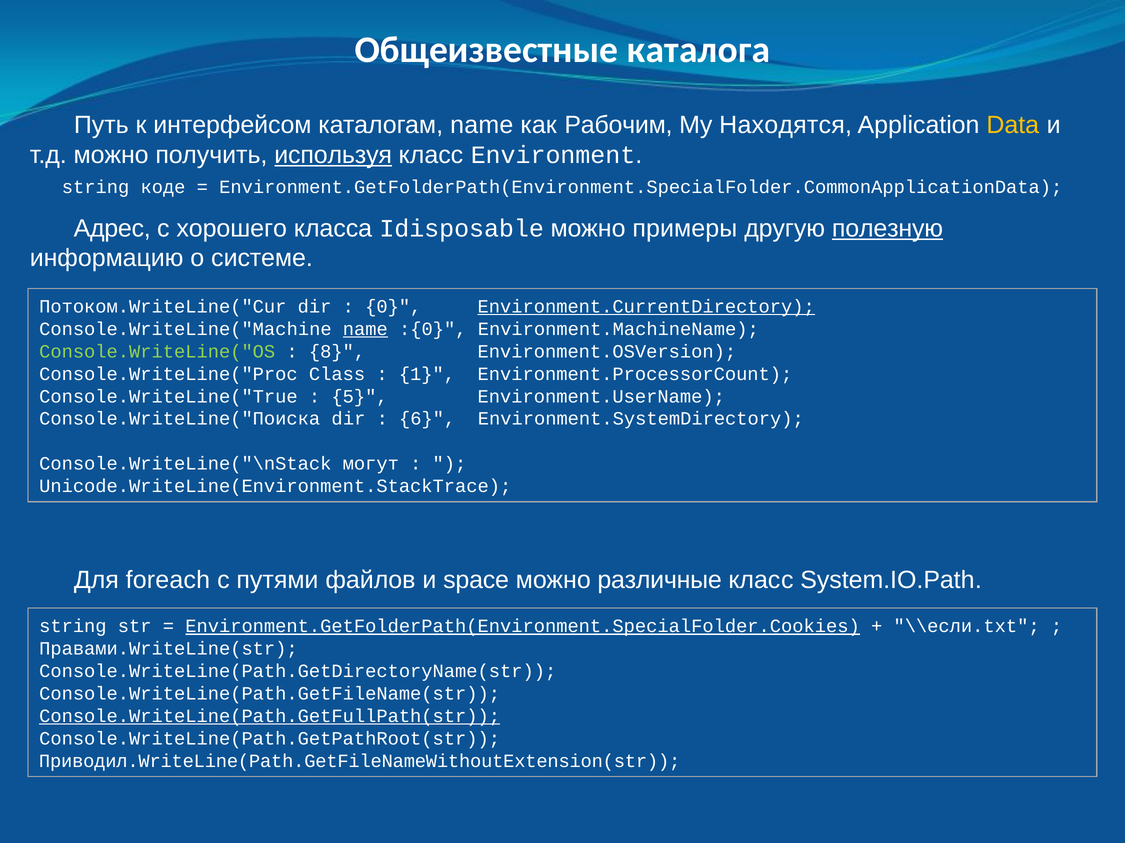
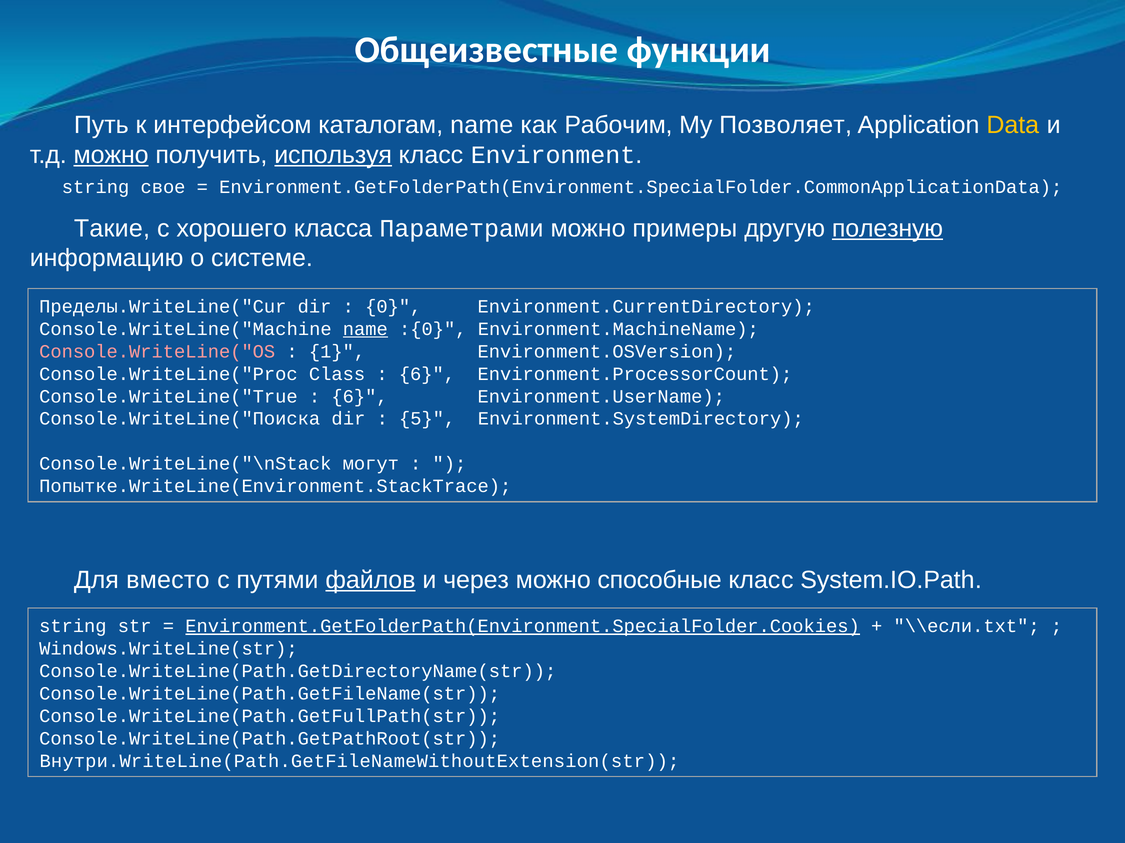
каталога: каталога -> функции (699, 50)
Находятся: Находятся -> Позволяет (786, 125)
можно underline: none -> present (111, 155)
коде: коде -> свое (163, 187)
Адрес: Адрес -> Такие (112, 228)
Idisposable: Idisposable -> Параметрами (462, 228)
Потоком.WriteLine("Cur: Потоком.WriteLine("Cur -> Пределы.WriteLine("Cur (163, 307)
Environment.CurrentDirectory underline: present -> none (646, 307)
Console.WriteLine("OS colour: light green -> pink (157, 352)
8: 8 -> 1 (337, 352)
1: 1 -> 6 (427, 374)
5: 5 -> 6 (360, 397)
6: 6 -> 5 (427, 419)
Unicode.WriteLine(Environment.StackTrace: Unicode.WriteLine(Environment.StackTrace -> Попытке.WriteLine(Environment.StackTrace (275, 487)
foreach: foreach -> вместо (168, 581)
файлов underline: none -> present (370, 581)
space: space -> через (476, 581)
различные: различные -> способные (660, 581)
Правами.WriteLine(str: Правами.WriteLine(str -> Windows.WriteLine(str (168, 649)
Console.WriteLine(Path.GetFullPath(str underline: present -> none (270, 717)
Приводил.WriteLine(Path.GetFileNameWithoutExtension(str: Приводил.WriteLine(Path.GetFileNameWithoutExtension(str -> Внутри.WriteLine(Path.GetFileNameWithoutExtension(str (359, 762)
